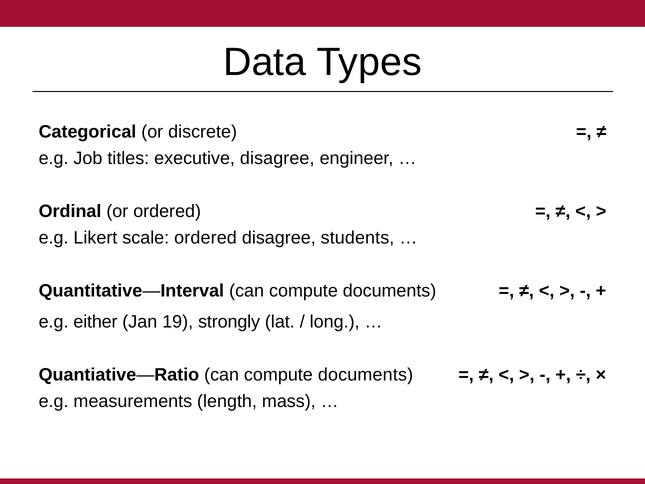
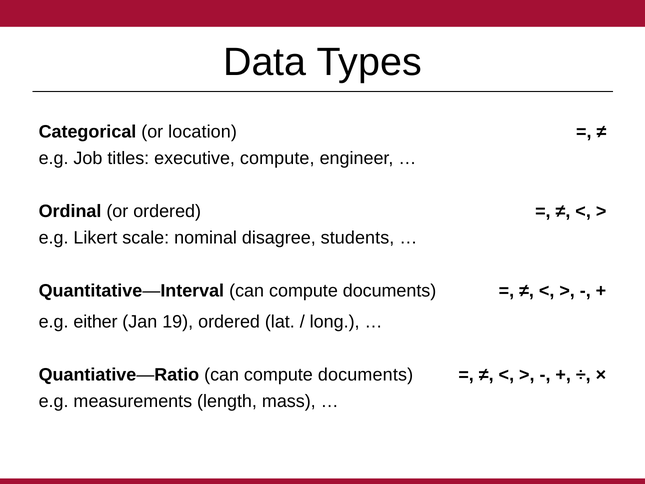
discrete: discrete -> location (203, 132)
executive disagree: disagree -> compute (277, 158)
scale ordered: ordered -> nominal (206, 238)
19 strongly: strongly -> ordered (229, 322)
